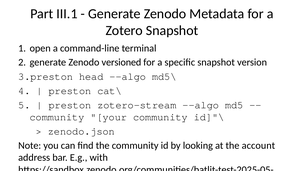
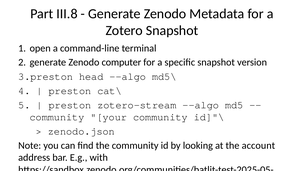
III.1: III.1 -> III.8 (67, 14)
versioned: versioned -> computer (121, 62)
